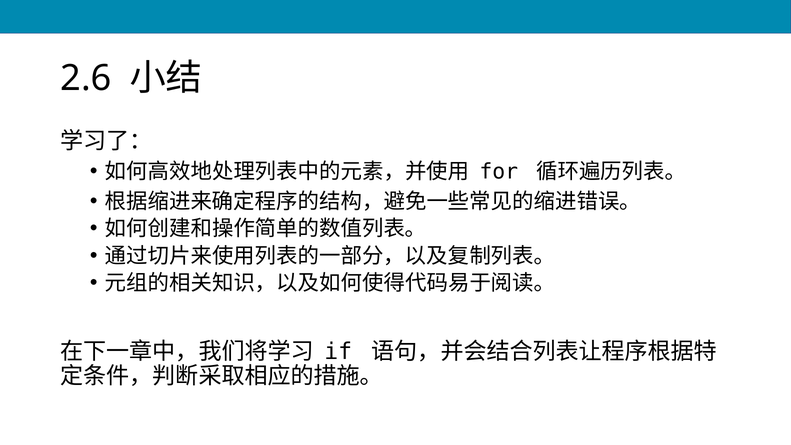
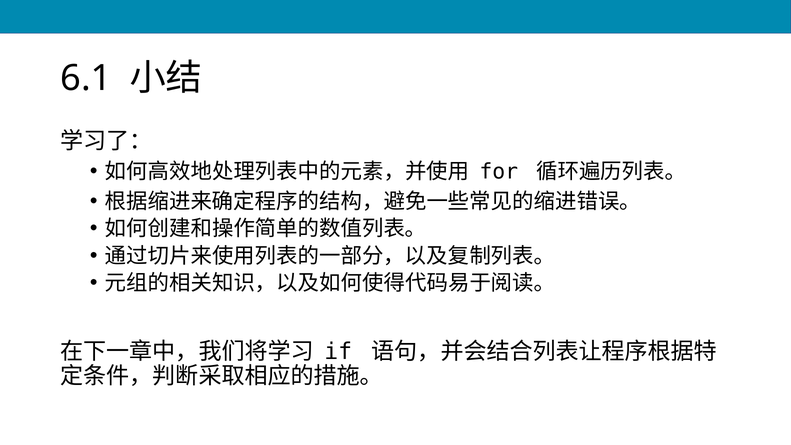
2.6: 2.6 -> 6.1 (86, 78)
